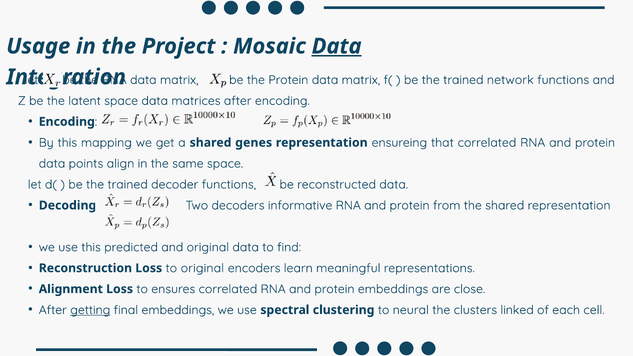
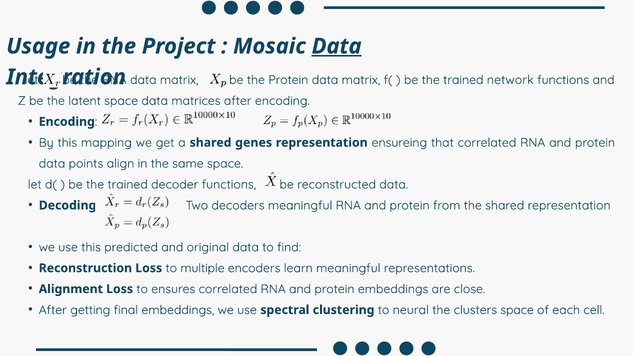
decoders informative: informative -> meaningful (300, 205)
to original: original -> multiple (202, 268)
getting underline: present -> none (90, 310)
clusters linked: linked -> space (517, 310)
